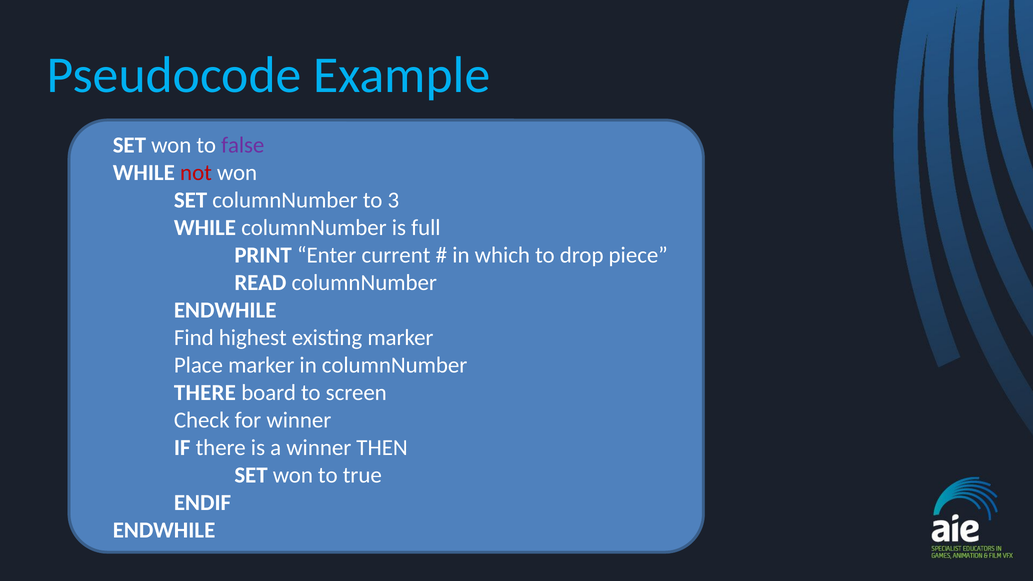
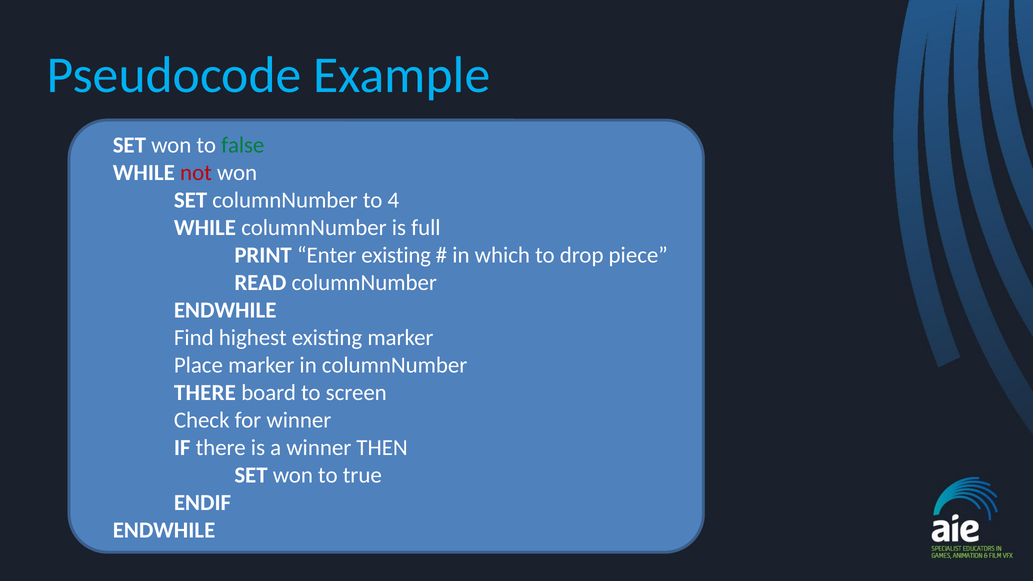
false colour: purple -> green (243, 145)
3: 3 -> 4 (393, 200)
Enter current: current -> existing (396, 255)
